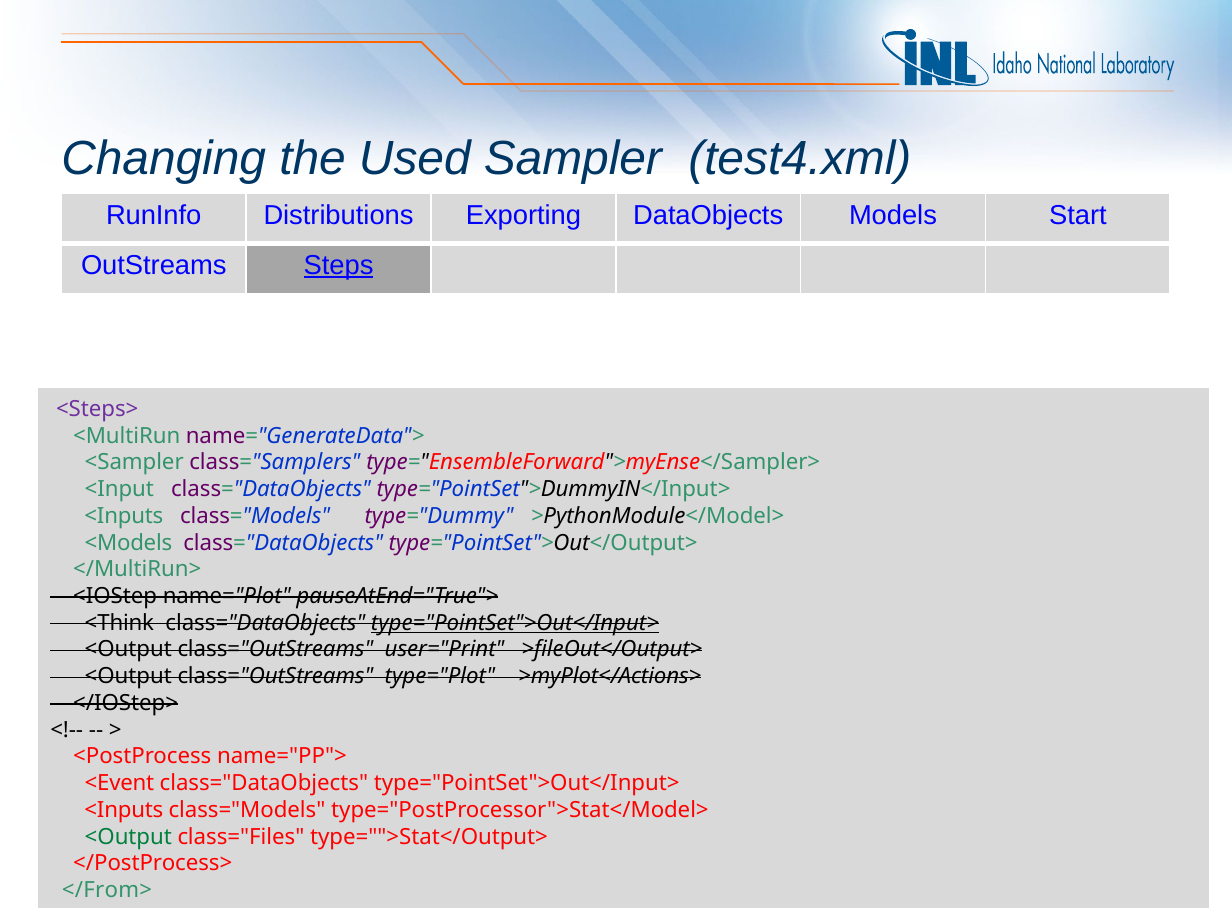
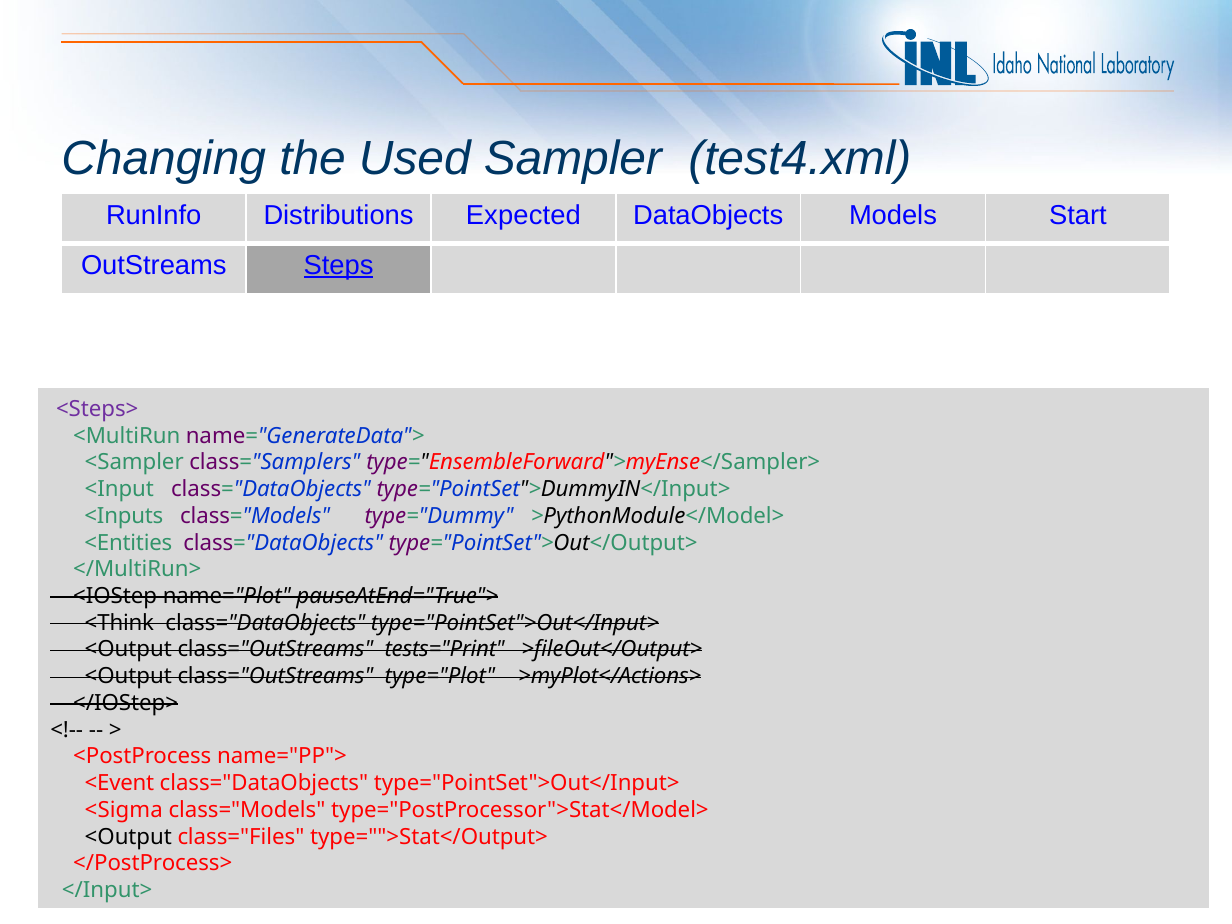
Exporting: Exporting -> Expected (523, 215)
<Models: <Models -> <Entities (128, 543)
type="PointSet">Out</Input> underline: present -> none (515, 623)
user="Print: user="Print -> tests="Print (445, 650)
<Inputs: <Inputs -> <Sigma (124, 810)
<Output colour: green -> black (128, 837)
</From>: </From> -> </Input> (107, 890)
